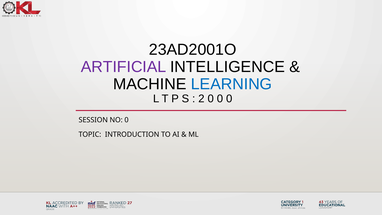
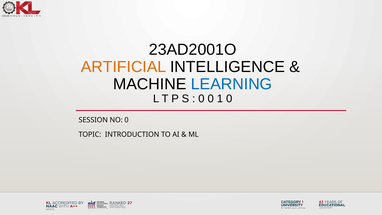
ARTIFICIAL colour: purple -> orange (124, 67)
2: 2 -> 0 (201, 99)
0: 0 -> 1 (220, 99)
